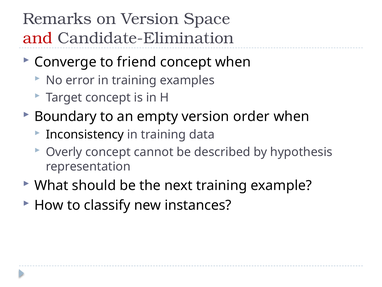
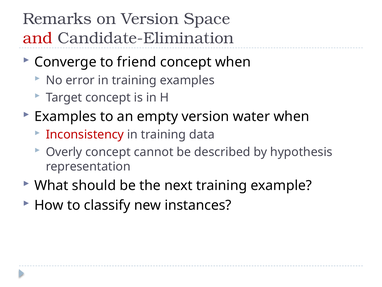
Boundary: Boundary -> Examples (65, 116)
order: order -> water (251, 116)
Inconsistency colour: black -> red (85, 134)
